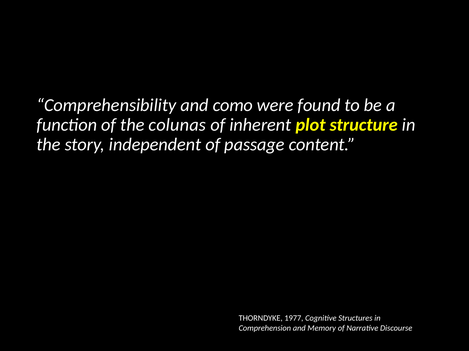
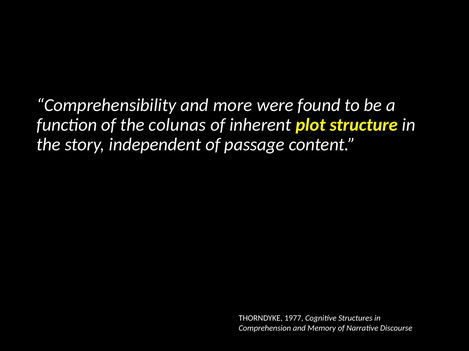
como: como -> more (233, 105)
